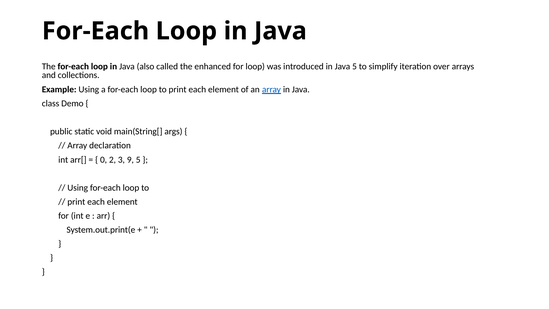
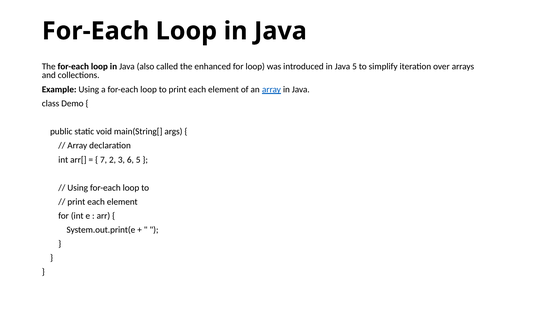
0: 0 -> 7 (104, 160)
9: 9 -> 6 (130, 160)
